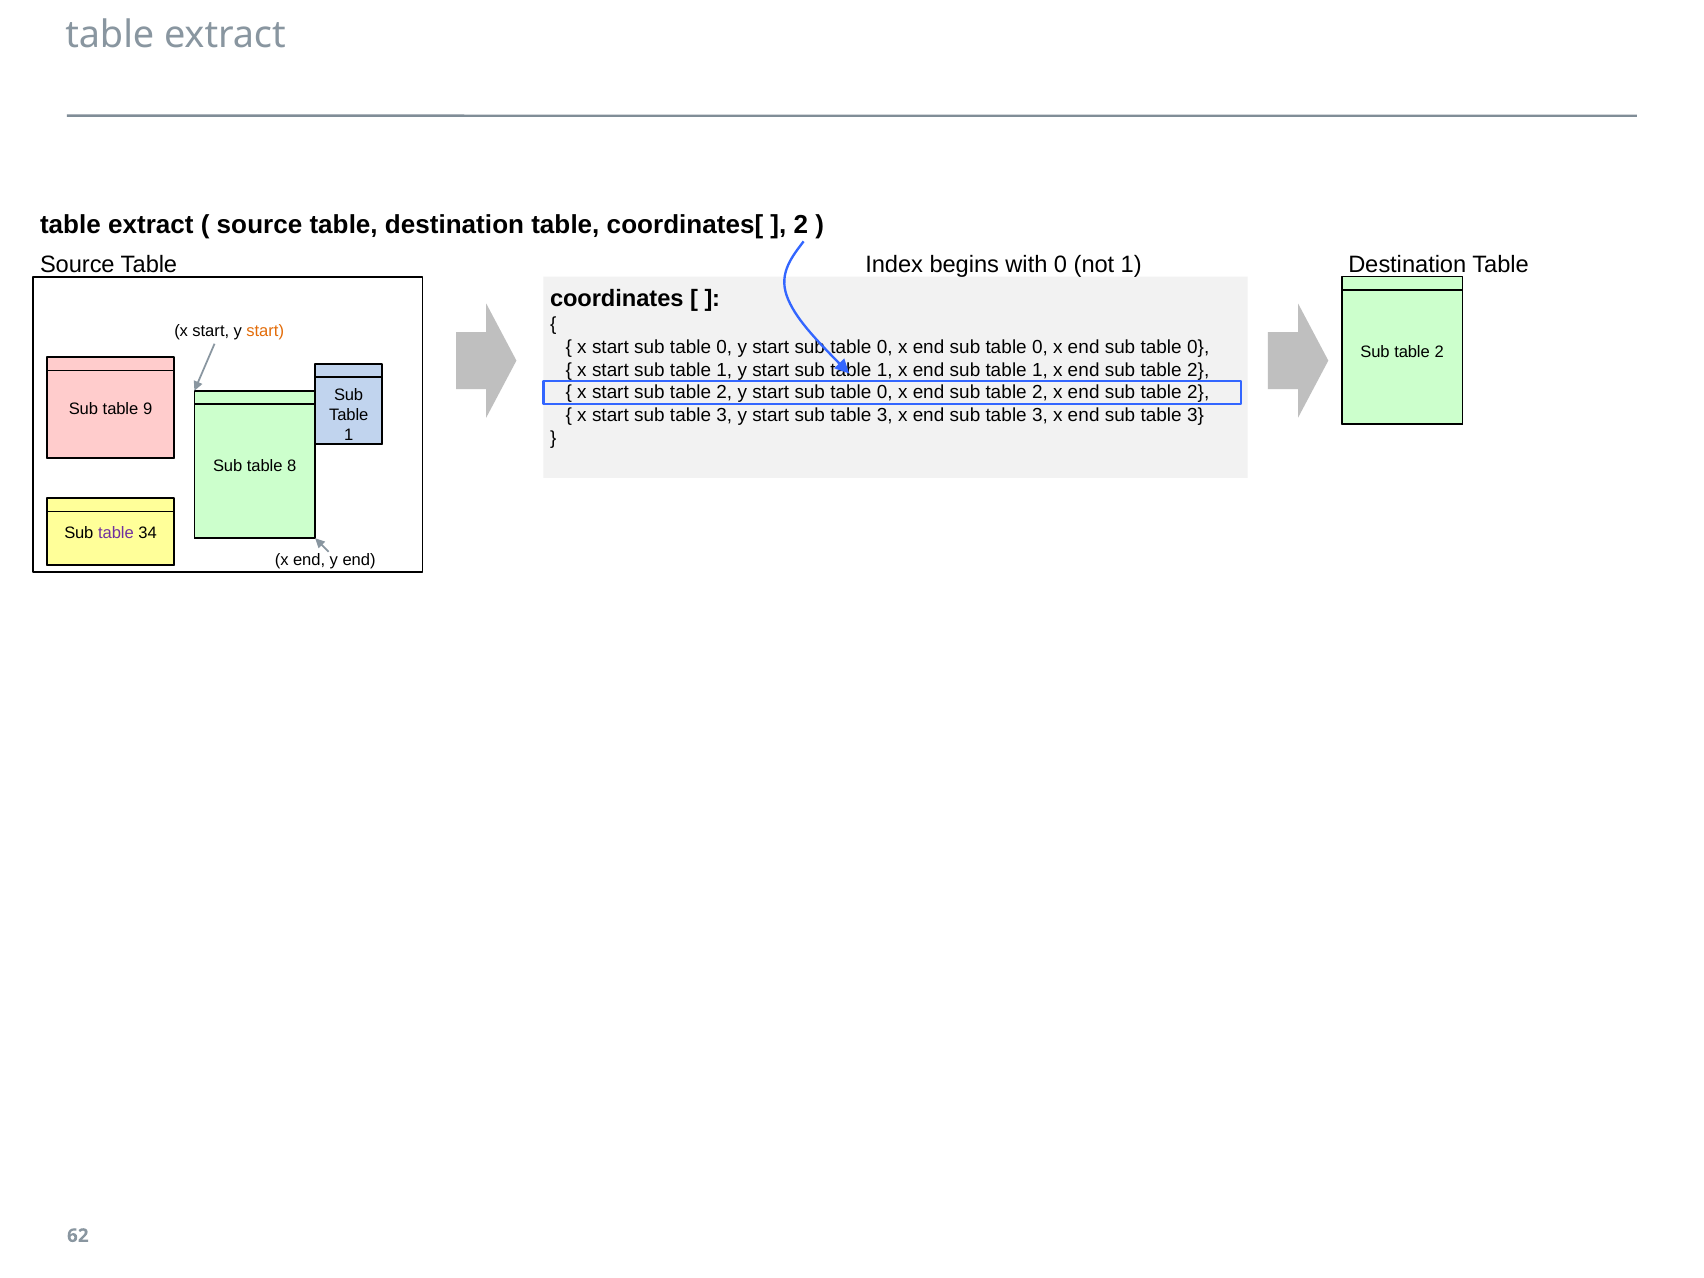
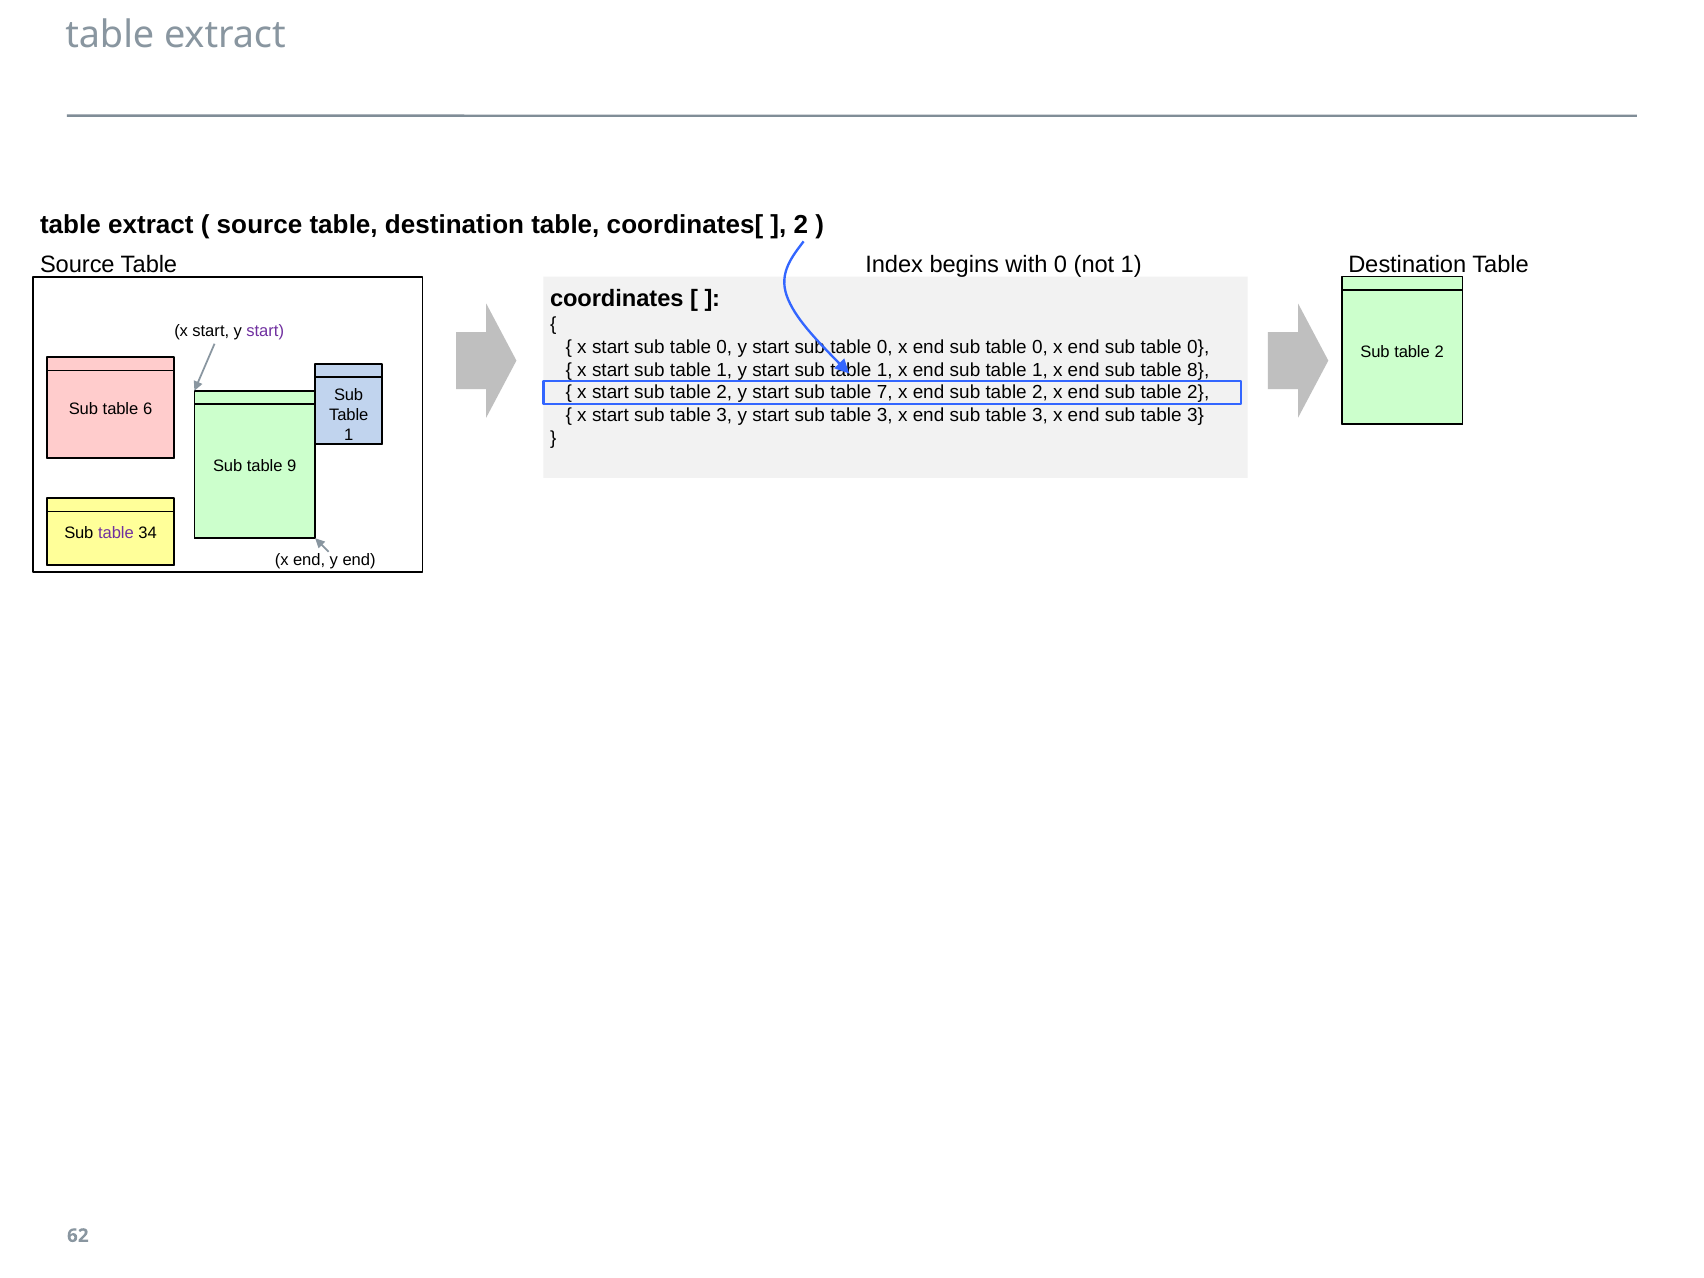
start colour: orange -> purple (265, 331)
2: 2 -> 8 (1198, 370)
0: 0 -> 7 (885, 392)
9: 9 -> 6 (148, 409)
8: 8 -> 9 (292, 466)
